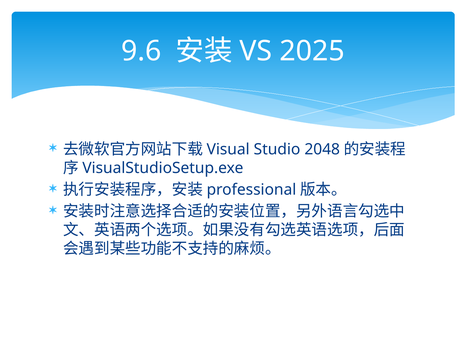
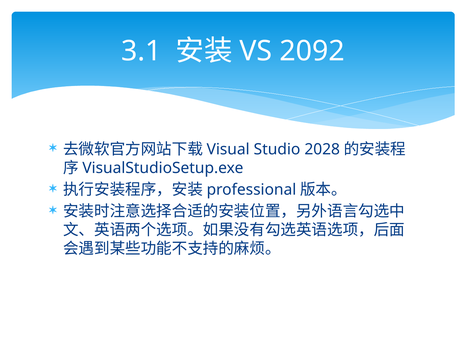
9.6: 9.6 -> 3.1 (141, 51)
2025: 2025 -> 2092 (312, 51)
2048: 2048 -> 2028 (322, 149)
